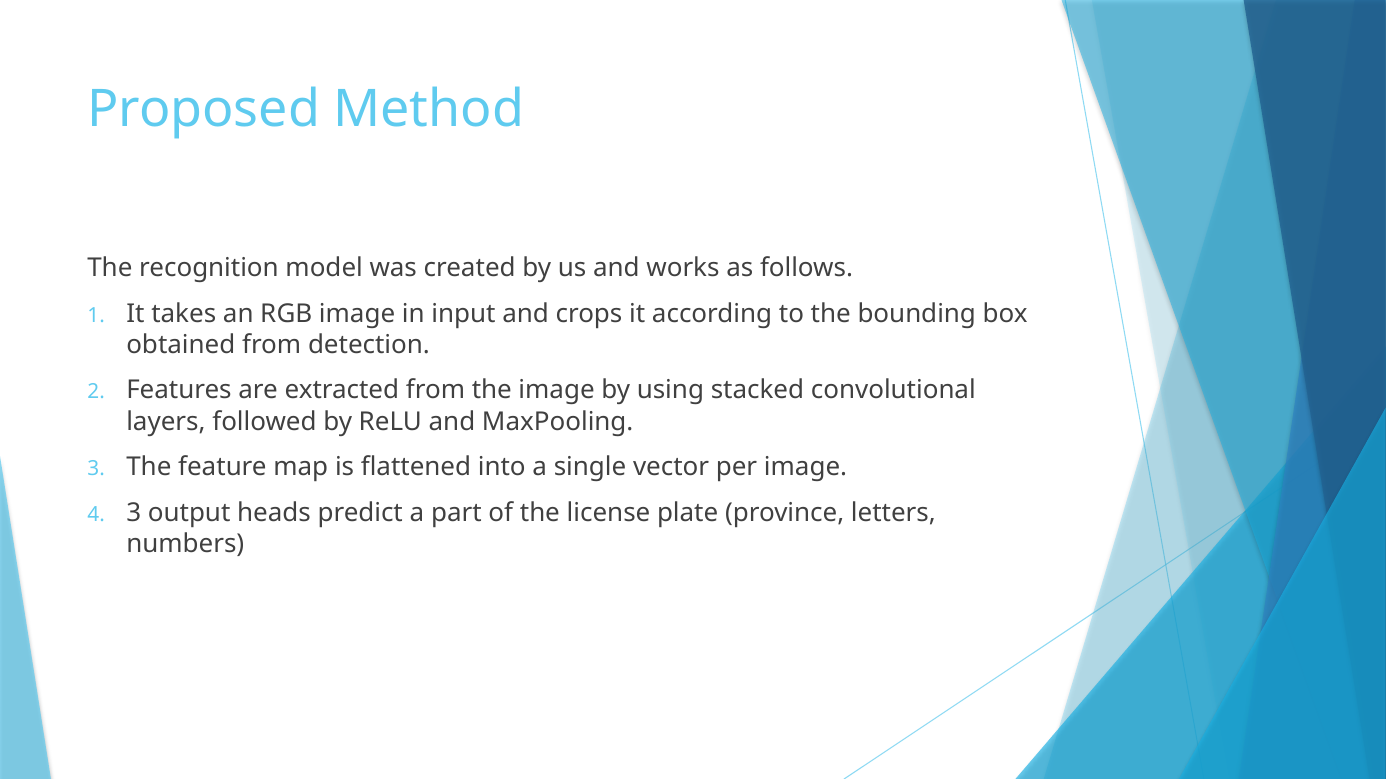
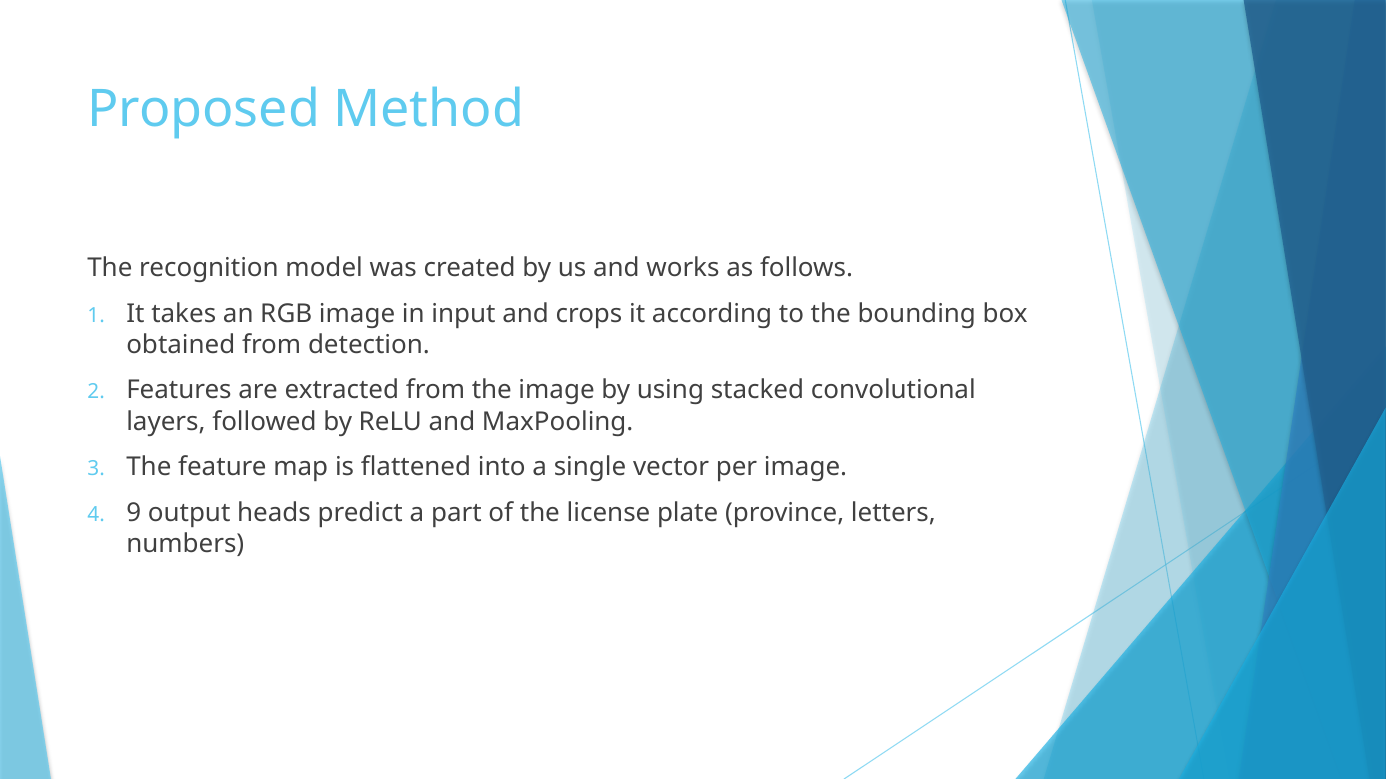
3: 3 -> 9 (134, 513)
